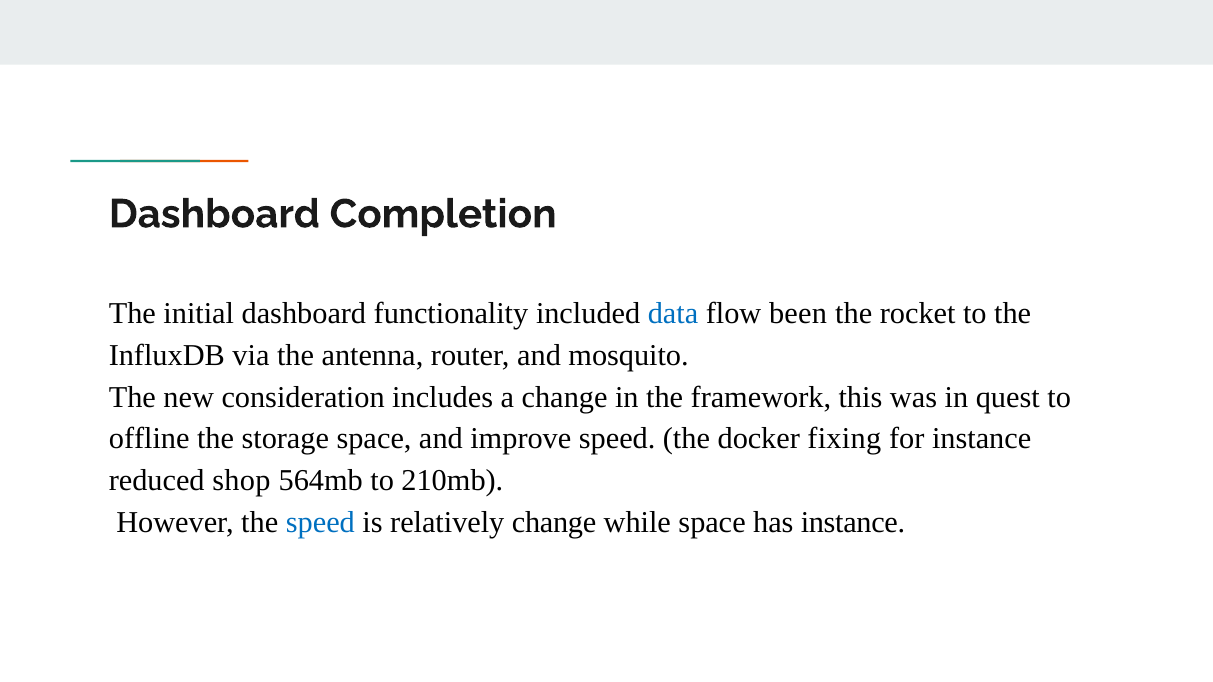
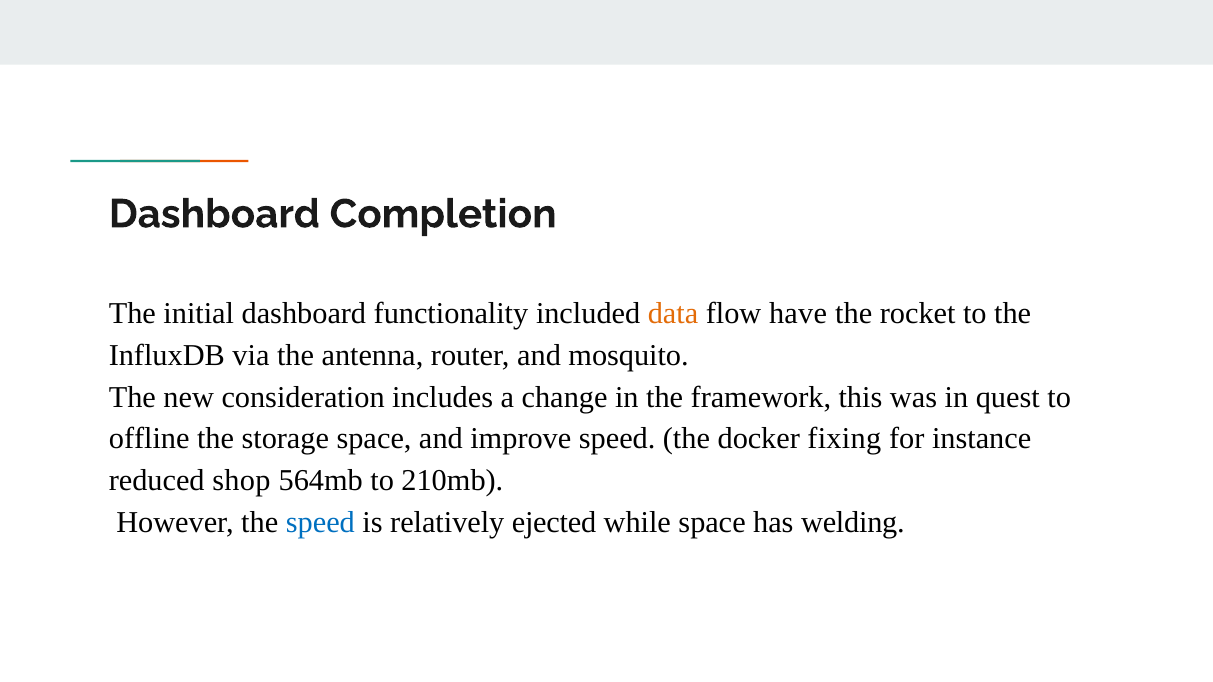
data colour: blue -> orange (673, 314)
been: been -> have (798, 314)
relatively change: change -> ejected (554, 523)
has instance: instance -> welding (853, 523)
